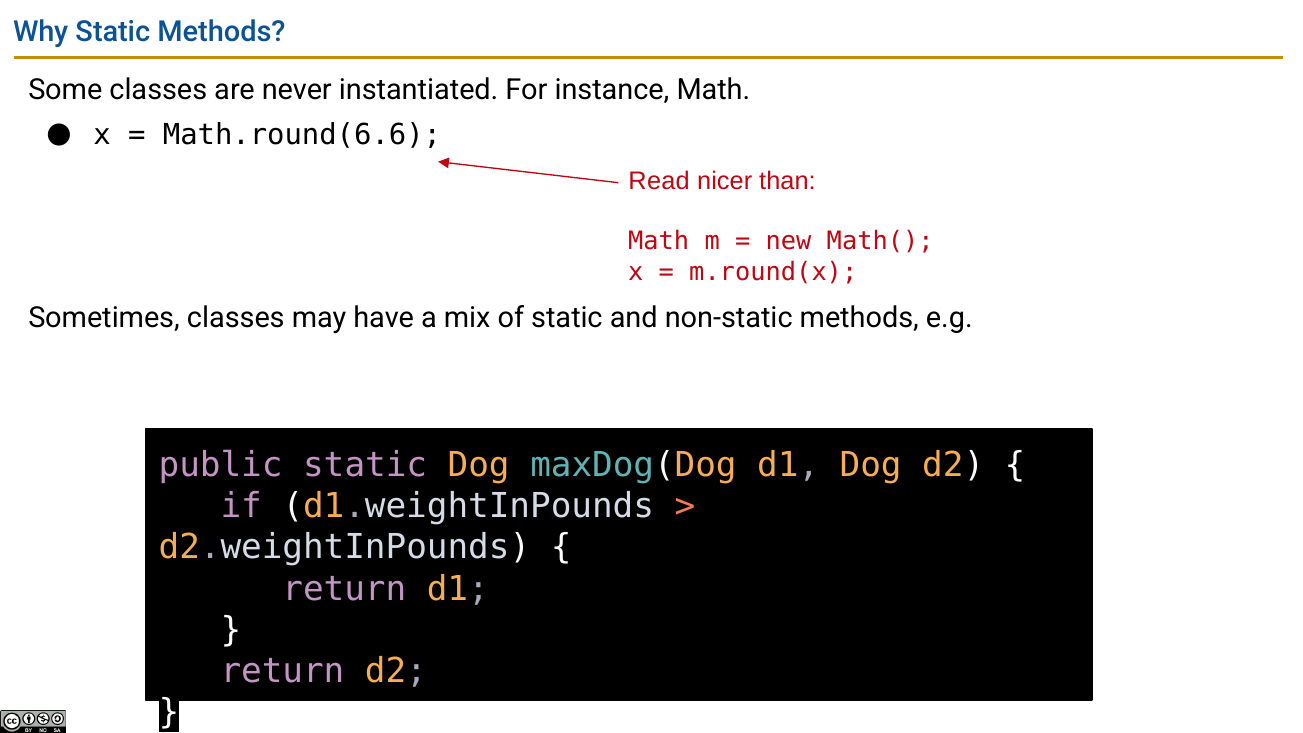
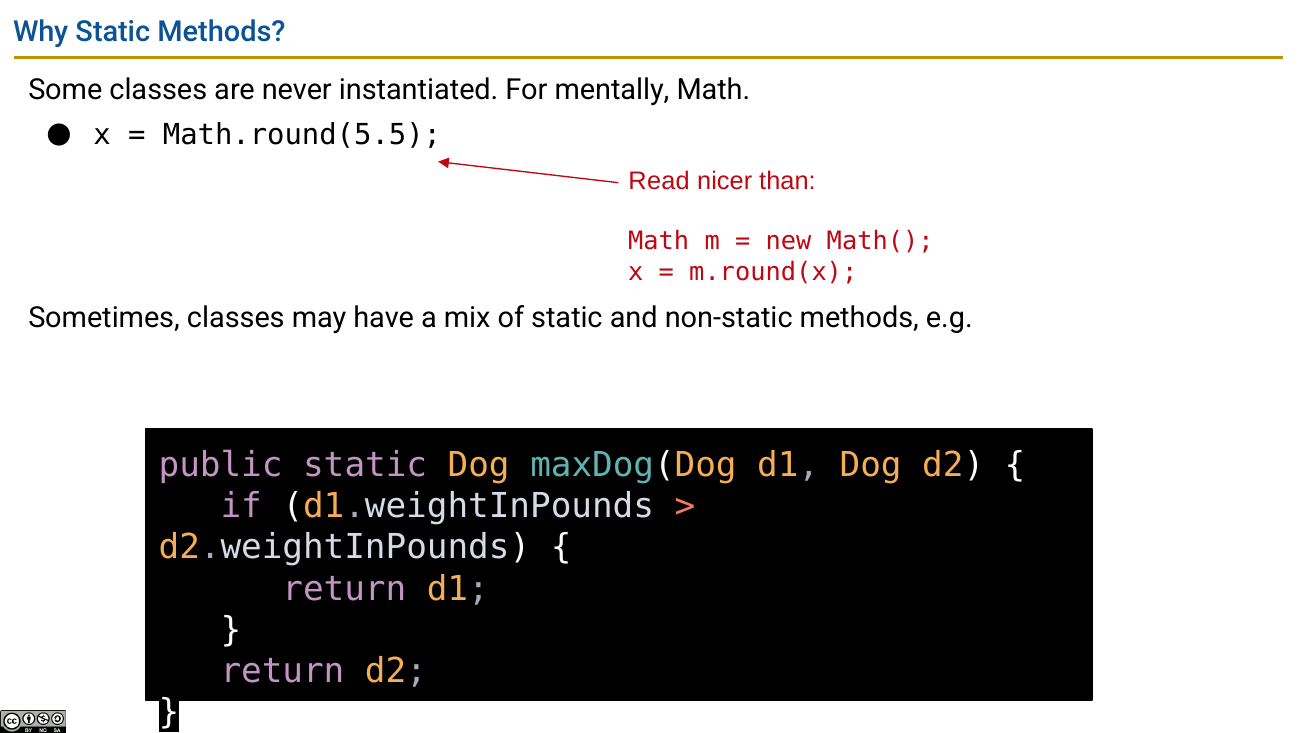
instance: instance -> mentally (612, 90)
Math.round(6.6: Math.round(6.6 -> Math.round(5.5 (302, 135)
